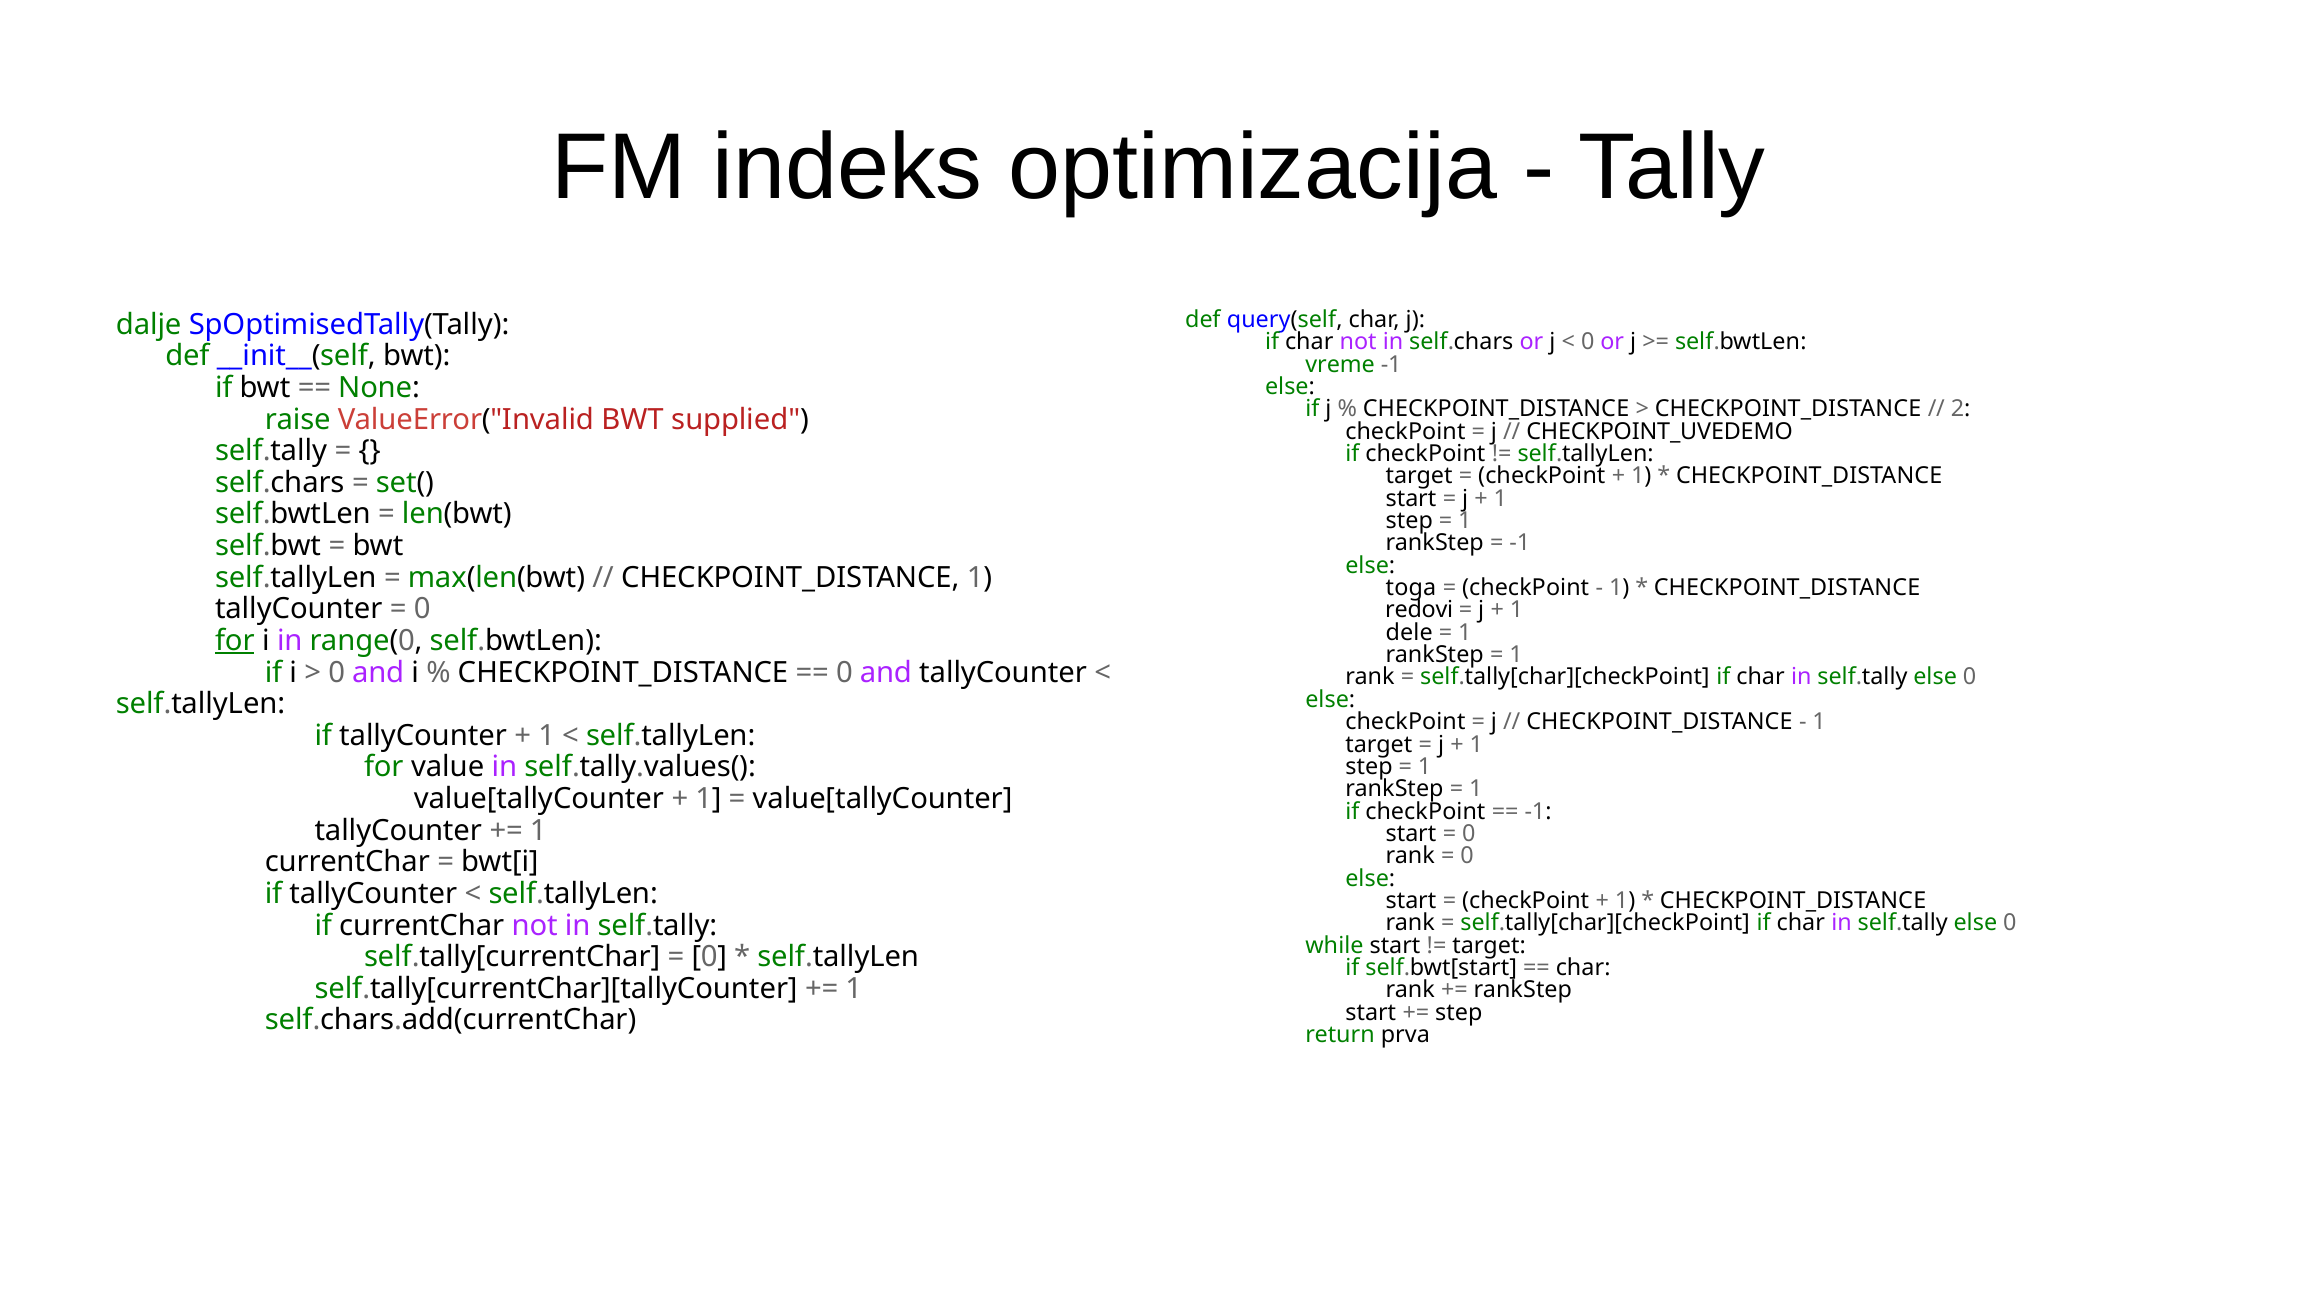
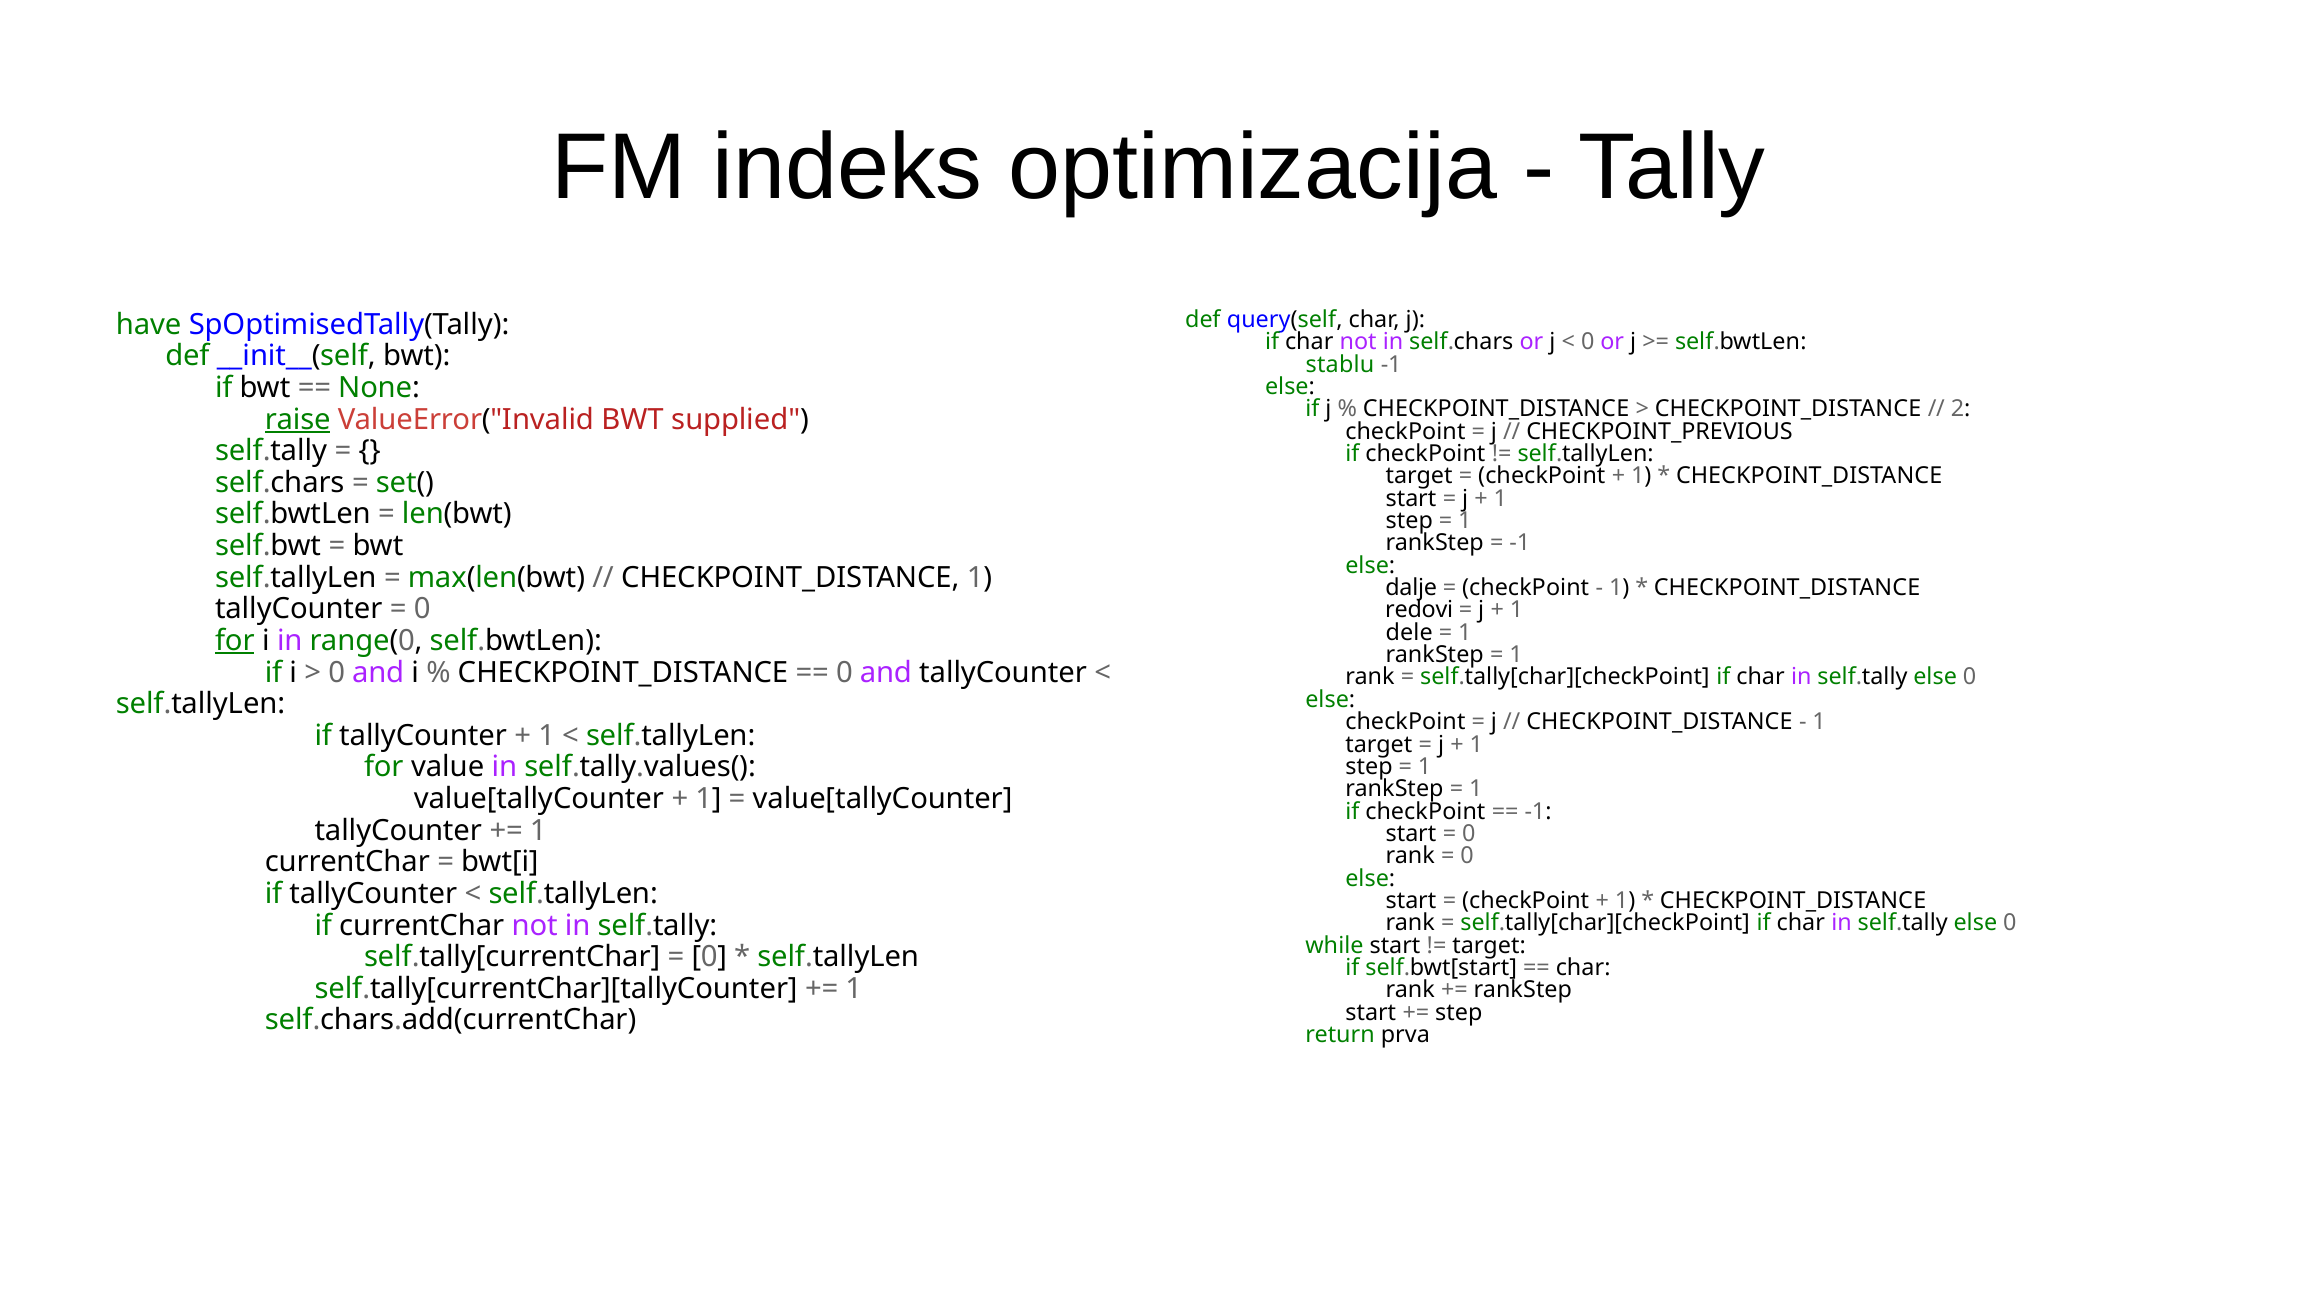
dalje: dalje -> have (149, 325)
vreme: vreme -> stablu (1340, 364)
raise underline: none -> present (298, 420)
CHECKPOINT_UVEDEMO: CHECKPOINT_UVEDEMO -> CHECKPOINT_PREVIOUS (1660, 432)
toga: toga -> dalje (1411, 588)
